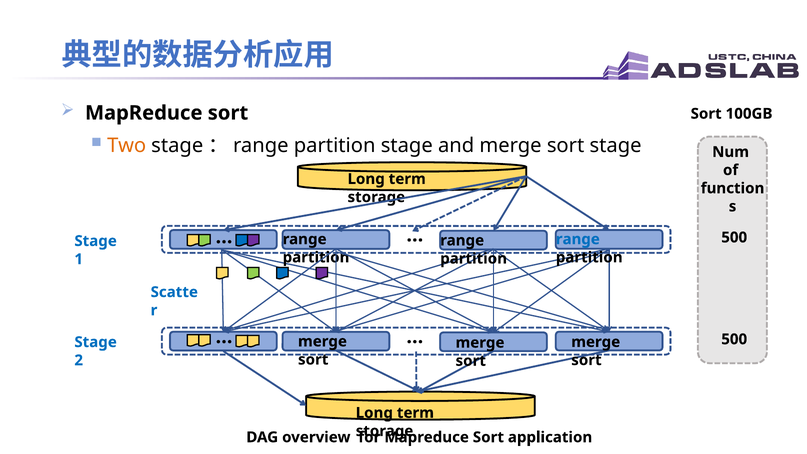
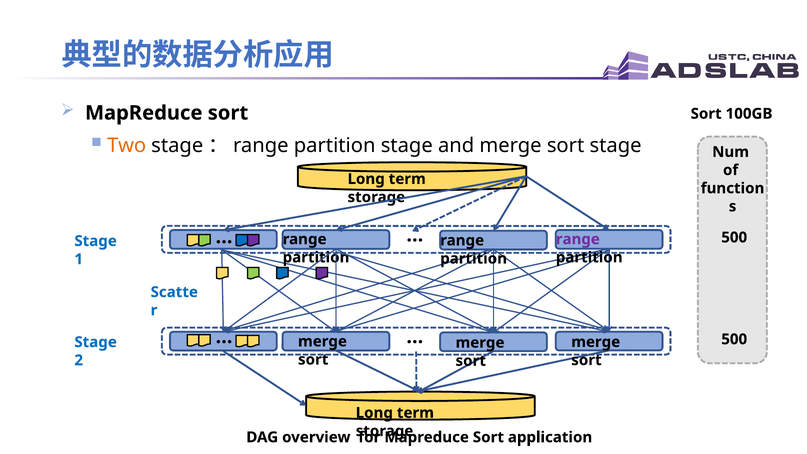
range colour: blue -> purple (578, 239)
